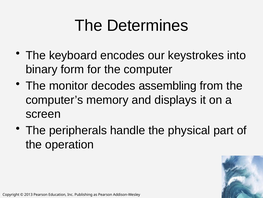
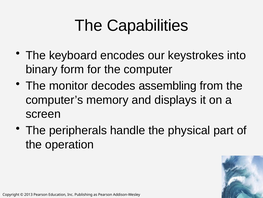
Determines: Determines -> Capabilities (148, 25)
